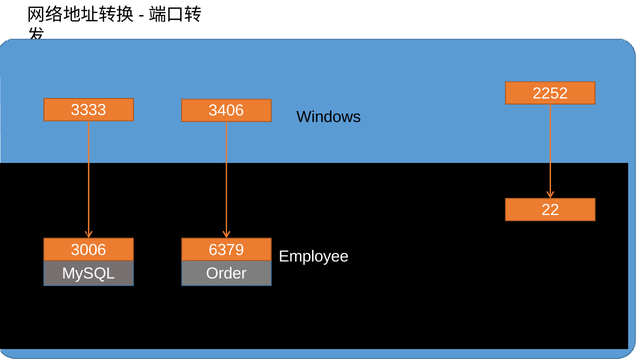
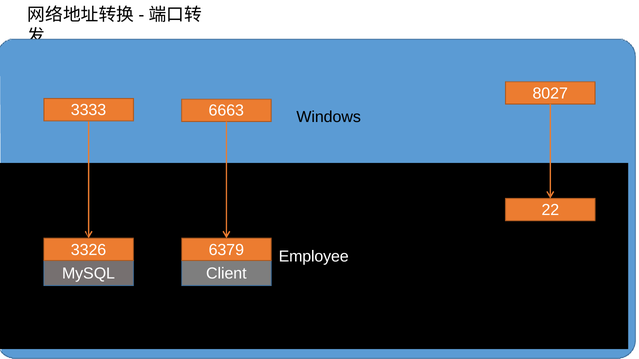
2252: 2252 -> 8027 (550, 93)
3406: 3406 -> 6663 (226, 111)
3006: 3006 -> 3326 (89, 250)
Order: Order -> Client (226, 274)
